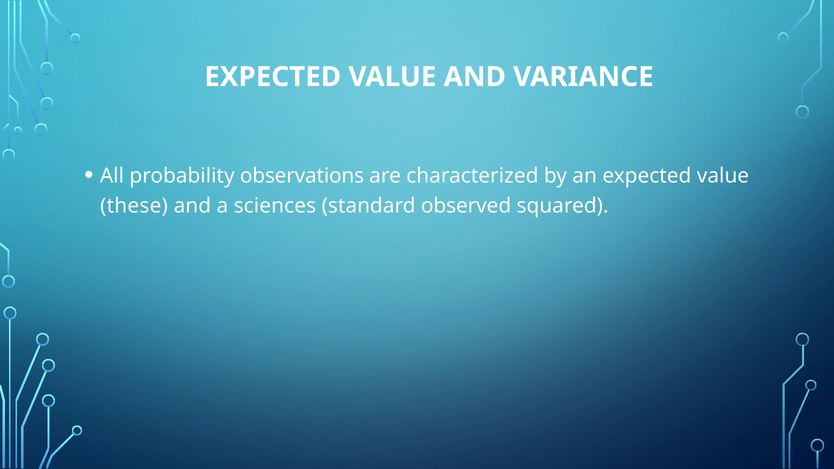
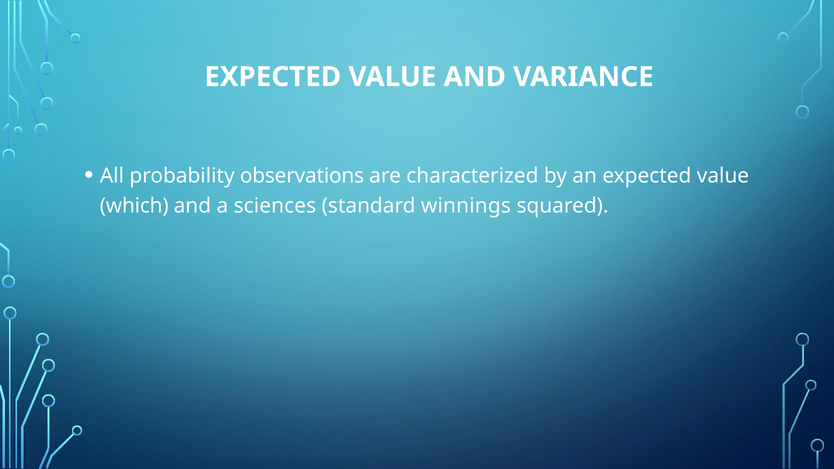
these: these -> which (134, 206)
observed: observed -> winnings (466, 206)
